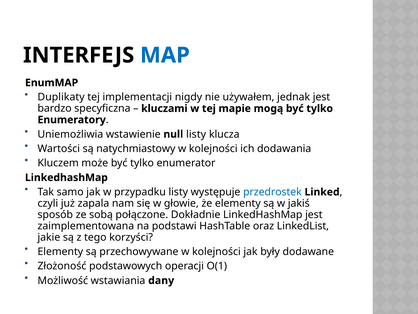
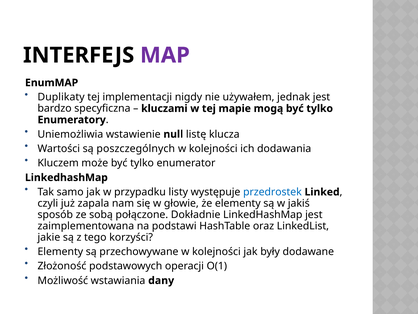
MAP colour: blue -> purple (165, 55)
null listy: listy -> listę (196, 134)
natychmiastowy: natychmiastowy -> poszczególnych (136, 148)
